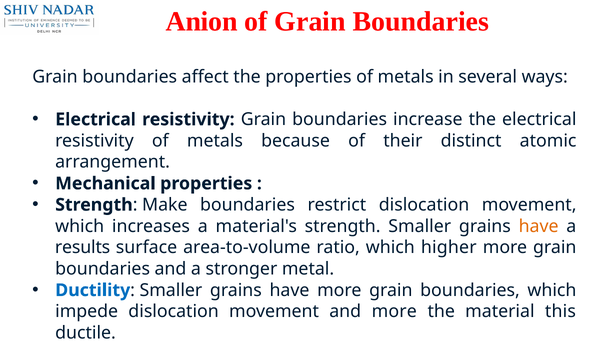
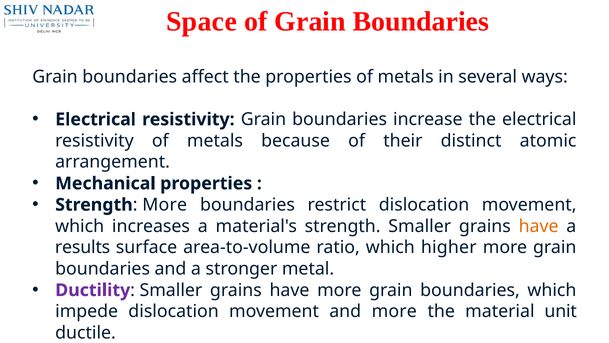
Anion: Anion -> Space (201, 21)
Make: Make -> More (165, 205)
Ductility colour: blue -> purple (93, 290)
this: this -> unit (561, 311)
